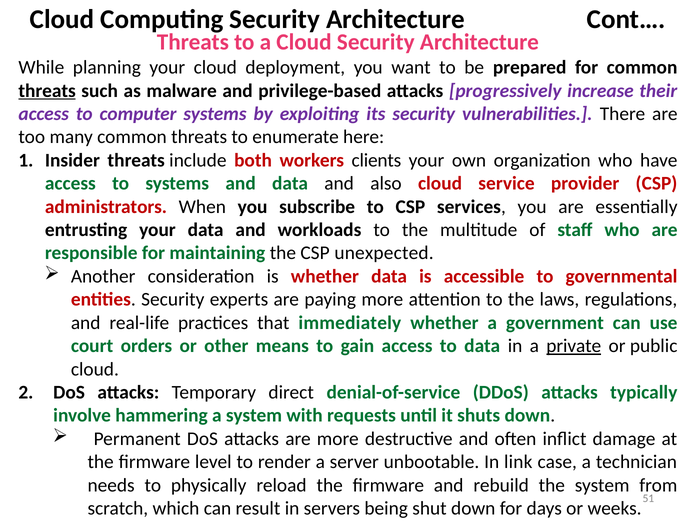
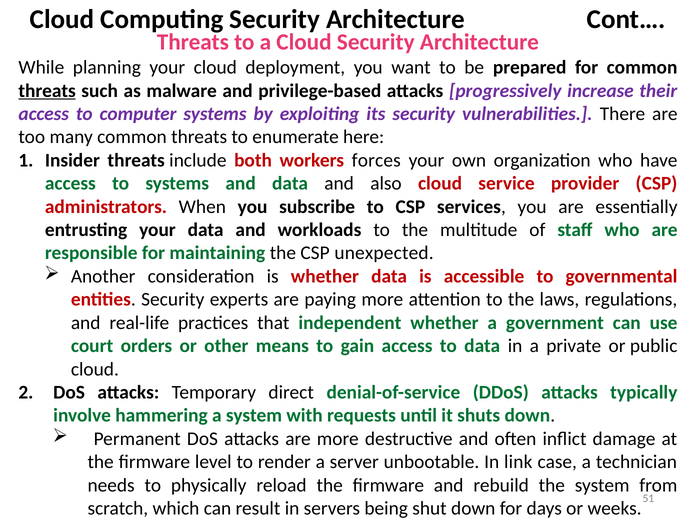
clients: clients -> forces (376, 160)
immediately: immediately -> independent (350, 323)
private underline: present -> none (574, 346)
